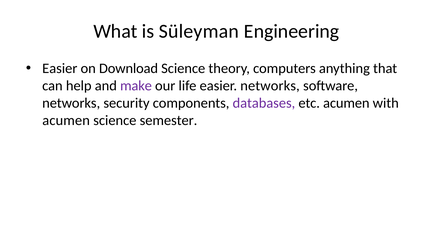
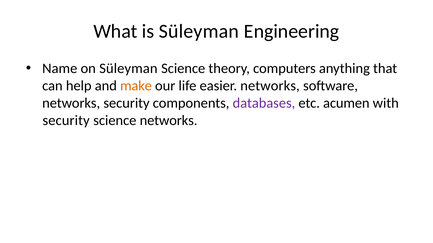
Easier: Easier -> Name (60, 69)
on Download: Download -> Süleyman (128, 69)
make colour: purple -> orange (136, 86)
acumen: acumen -> security (66, 121)
science semester: semester -> networks (169, 121)
